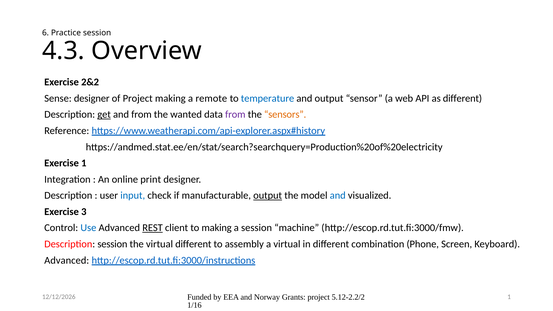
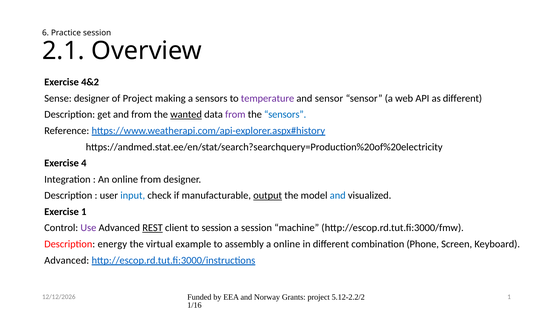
4.3: 4.3 -> 2.1 (63, 51)
2&2: 2&2 -> 4&2 (90, 82)
a remote: remote -> sensors (211, 98)
temperature colour: blue -> purple (268, 98)
and output: output -> sensor (329, 98)
get underline: present -> none (104, 114)
wanted underline: none -> present (186, 114)
sensors colour: orange -> blue (285, 114)
Exercise 1: 1 -> 4 (84, 163)
online print: print -> from (151, 179)
Exercise 3: 3 -> 1 (84, 212)
Use colour: blue -> purple (88, 228)
to making: making -> session (217, 228)
Description session: session -> energy (112, 244)
virtual different: different -> example (193, 244)
a virtual: virtual -> online (287, 244)
